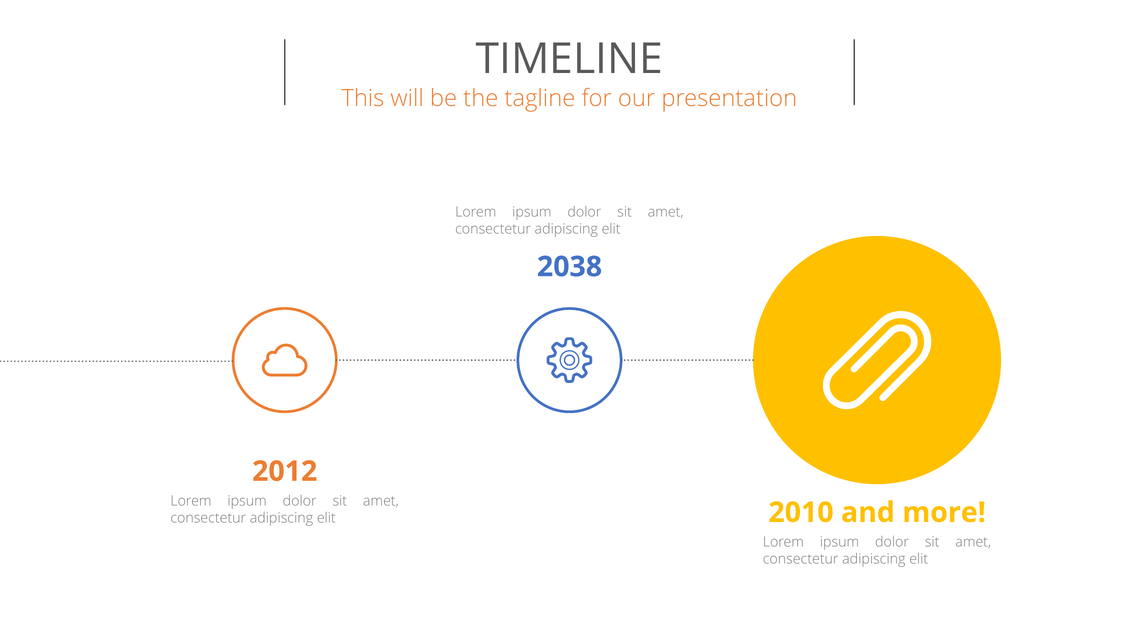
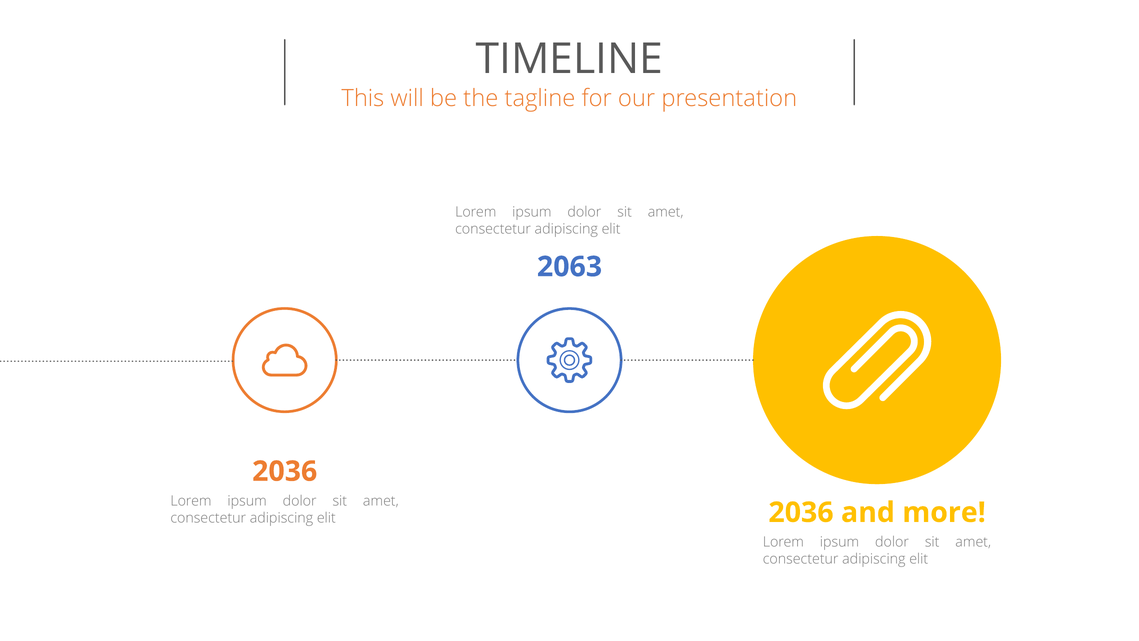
2038: 2038 -> 2063 (570, 267)
2012: 2012 -> 2036 (285, 471)
2010: 2010 -> 2036 (801, 512)
